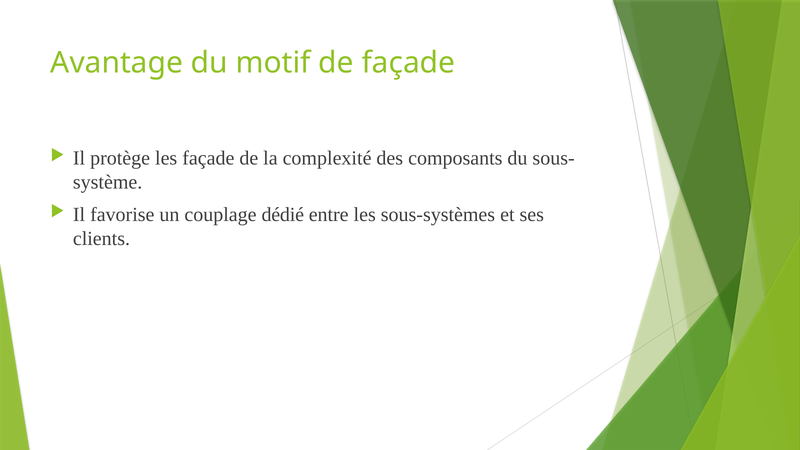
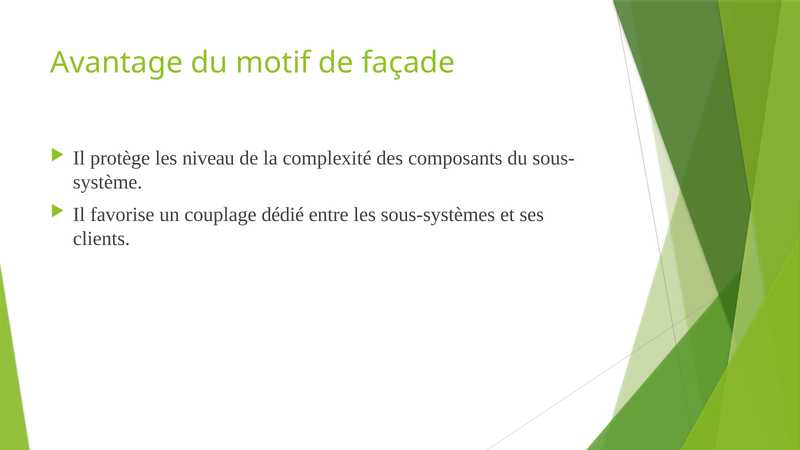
les façade: façade -> niveau (208, 158)
